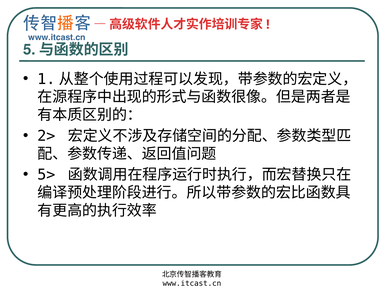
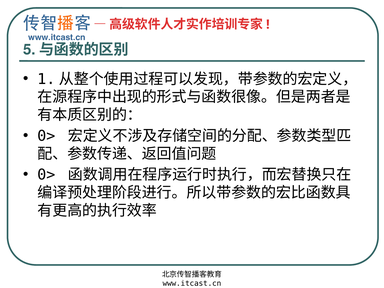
2>: 2> -> 0> (46, 136)
5>: 5> -> 0> (46, 175)
